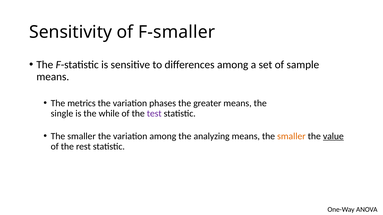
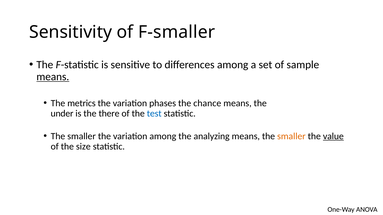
means underline: none -> present (53, 77)
greater: greater -> chance (207, 103)
single: single -> under (62, 114)
while: while -> there (109, 114)
test colour: purple -> blue (154, 114)
rest: rest -> size (83, 147)
